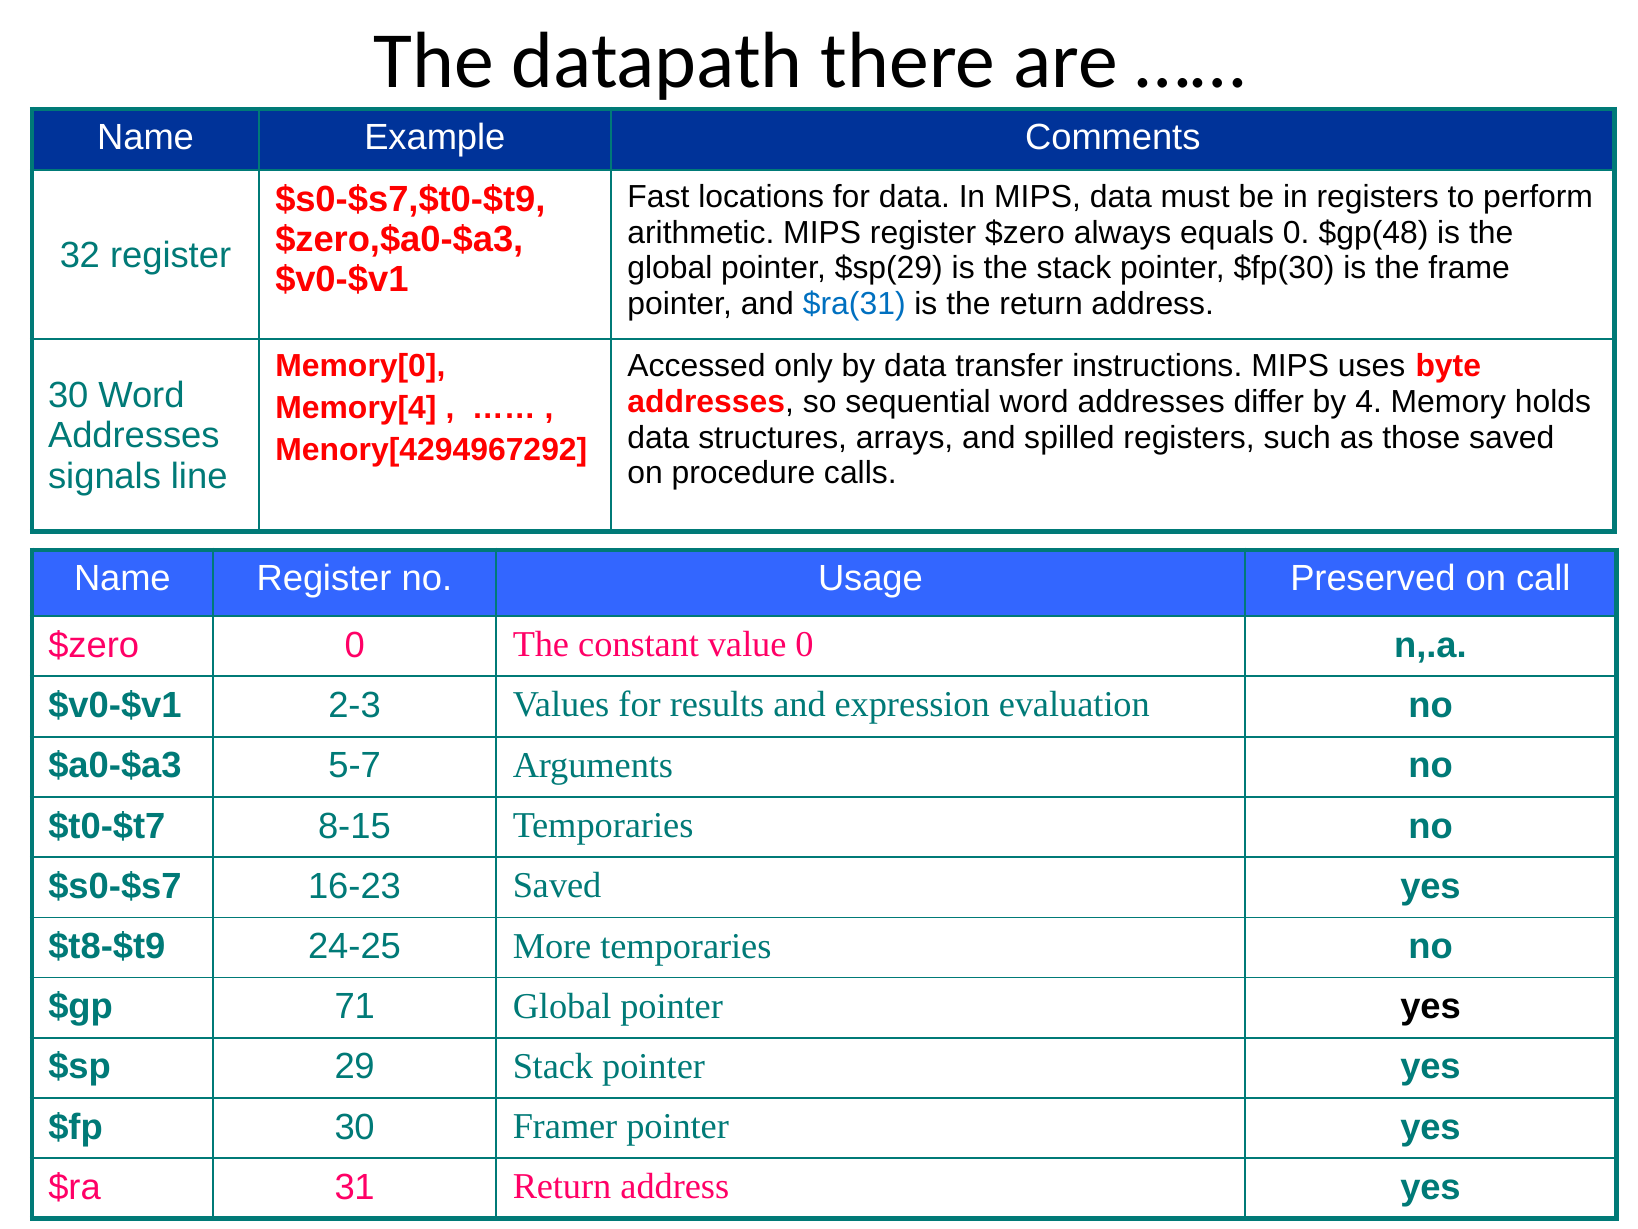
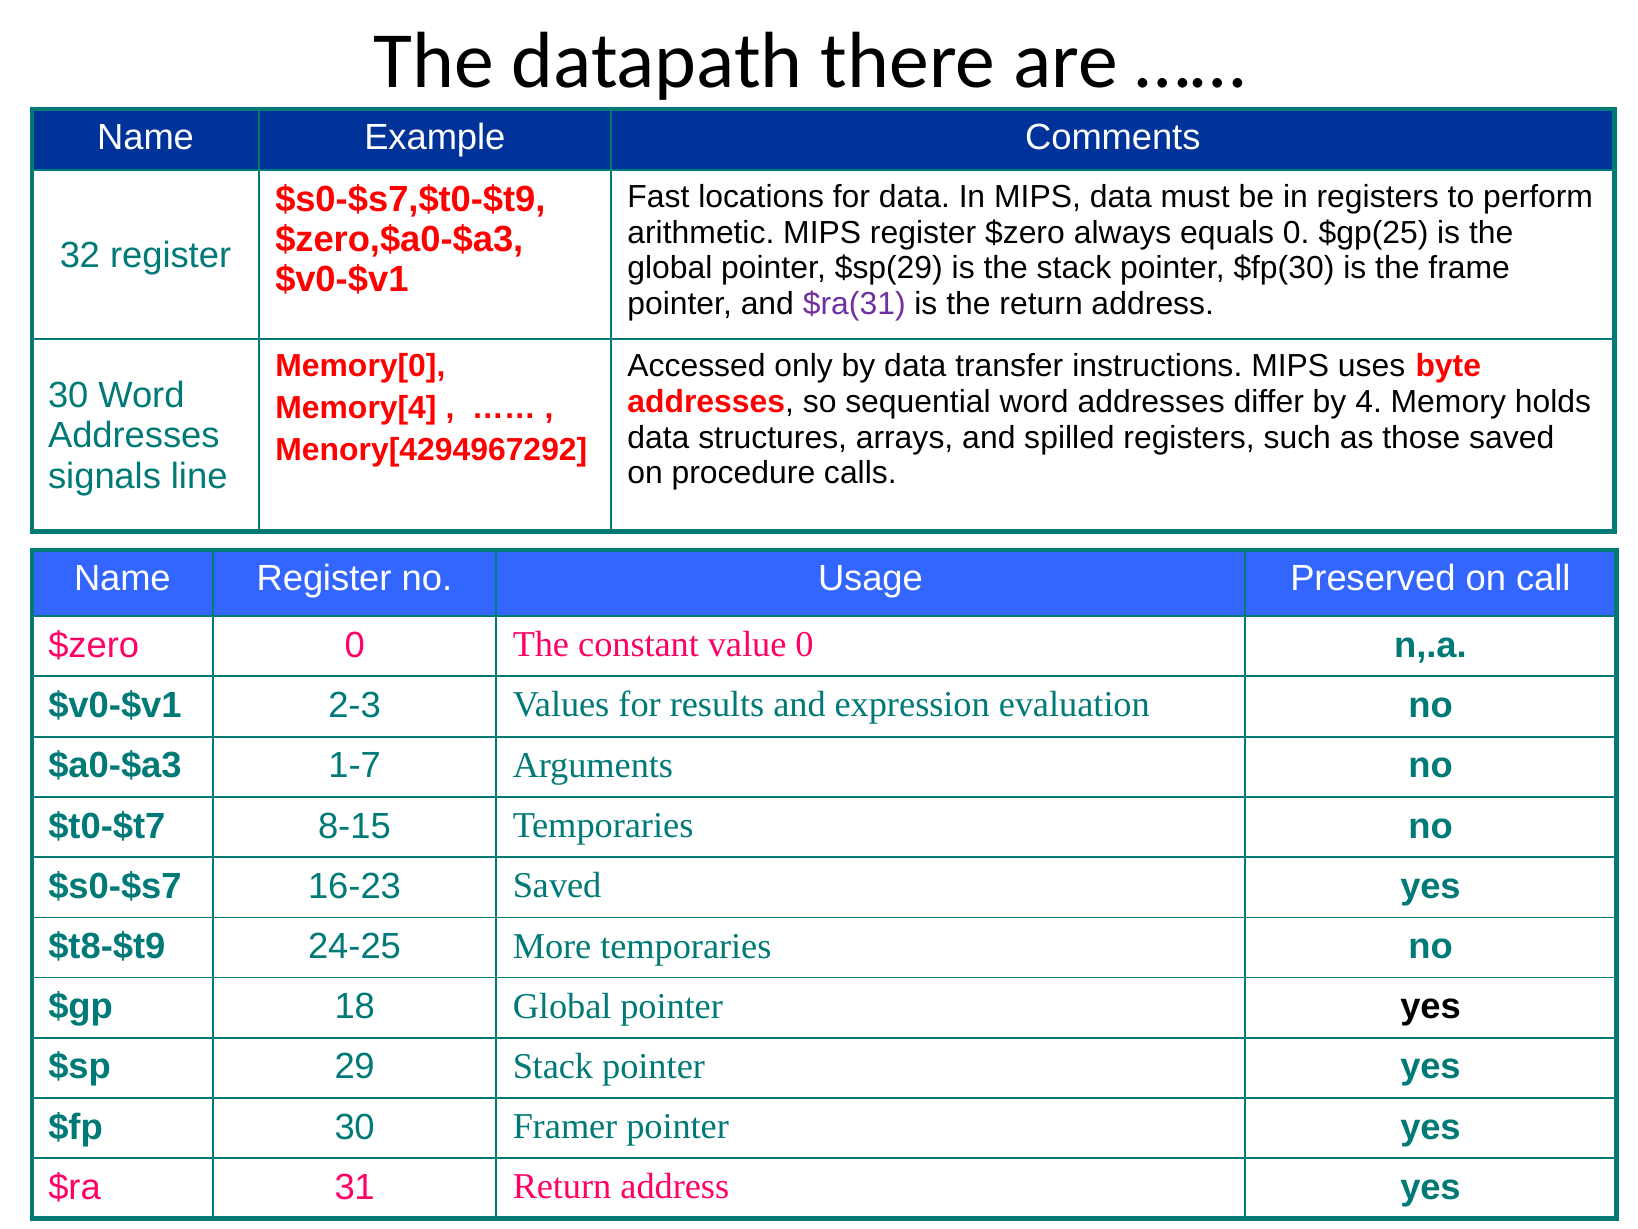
$gp(48: $gp(48 -> $gp(25 (1374, 232)
$ra(31 colour: blue -> purple (854, 304)
5-7: 5-7 -> 1-7 (355, 766)
71: 71 -> 18 (355, 1006)
